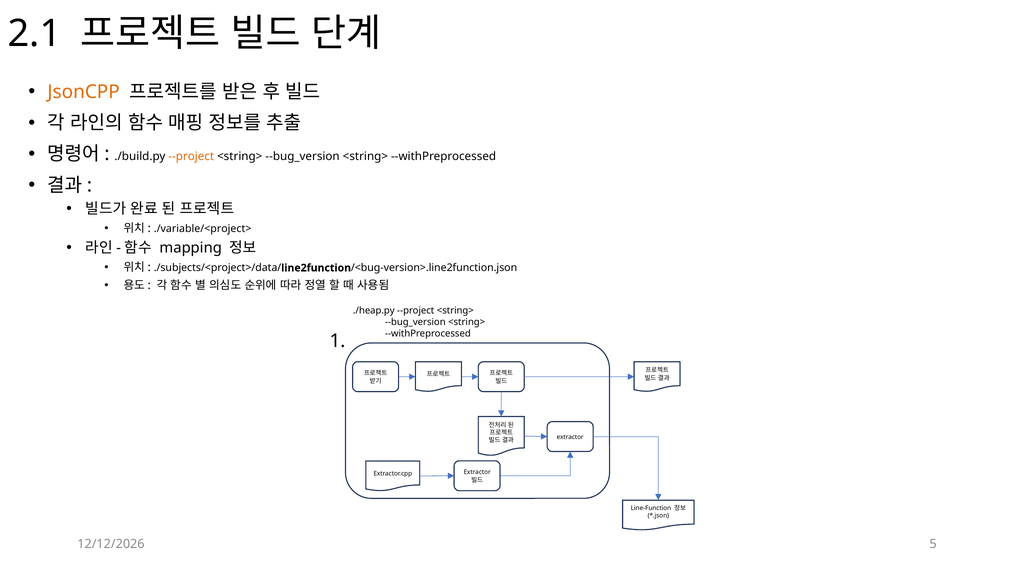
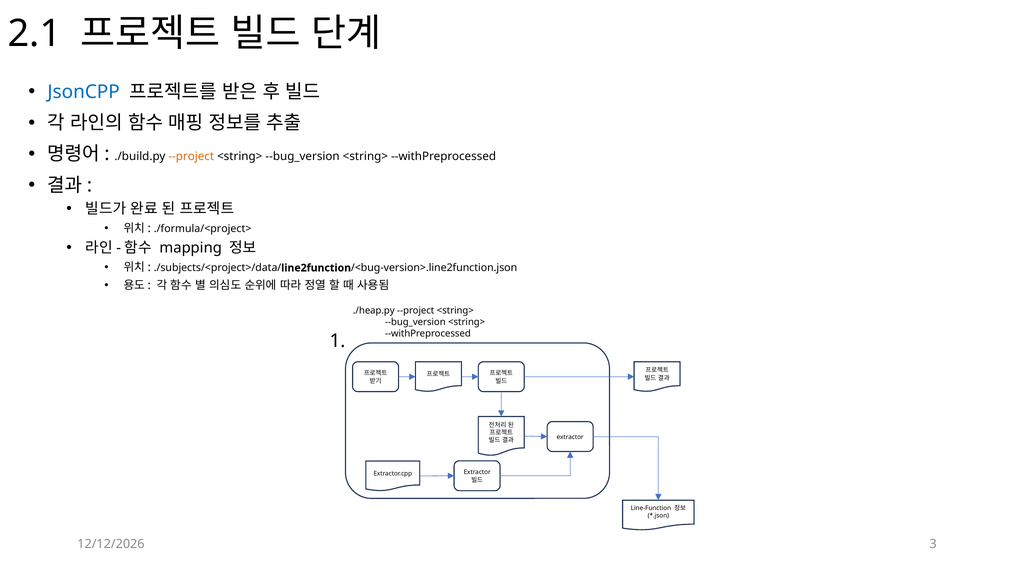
JsonCPP colour: orange -> blue (84, 92)
./variable/<project>: ./variable/<project> -> ./formula/<project> (203, 229)
5: 5 -> 3 (933, 544)
